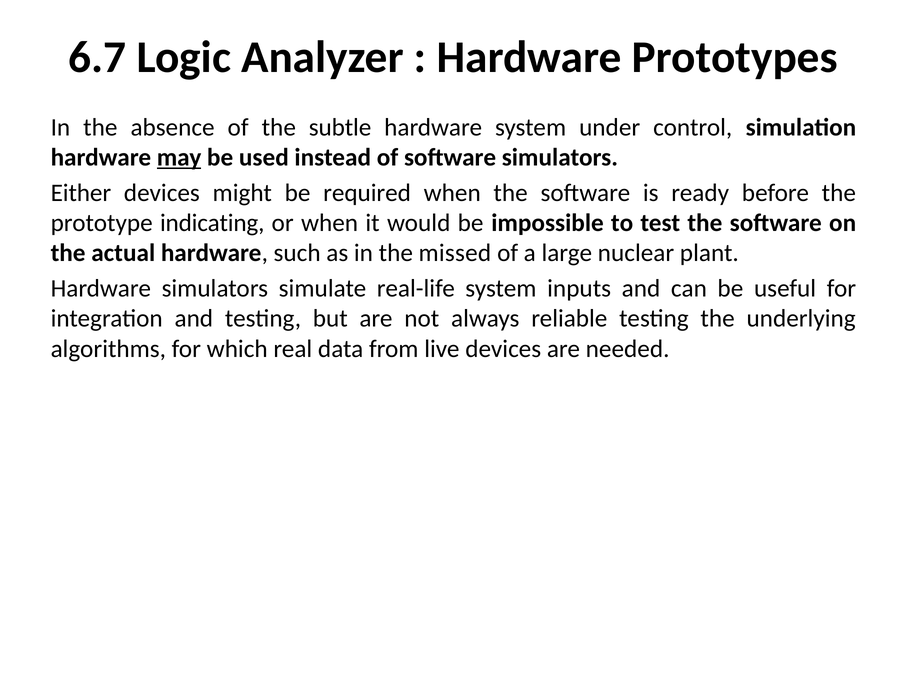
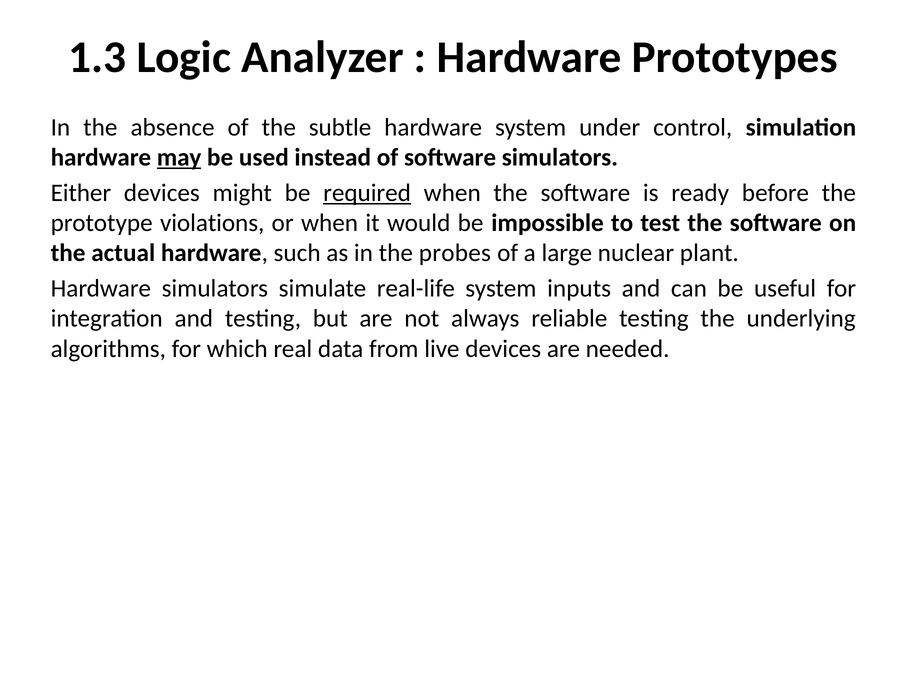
6.7: 6.7 -> 1.3 (97, 57)
required underline: none -> present (367, 193)
indicating: indicating -> violations (212, 223)
missed: missed -> probes (455, 253)
